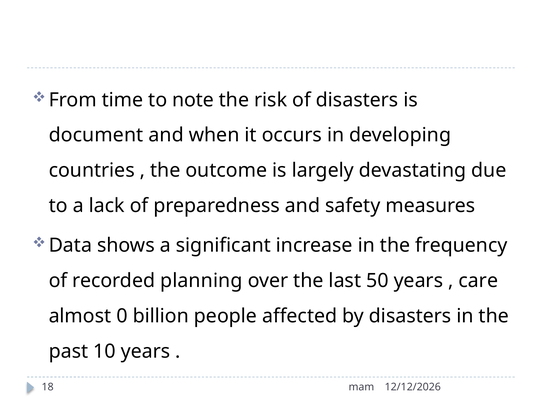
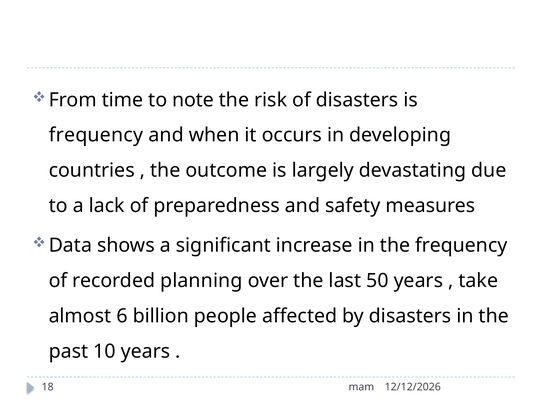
document: document -> frequency (96, 135)
care: care -> take (478, 280)
0: 0 -> 6 (122, 316)
